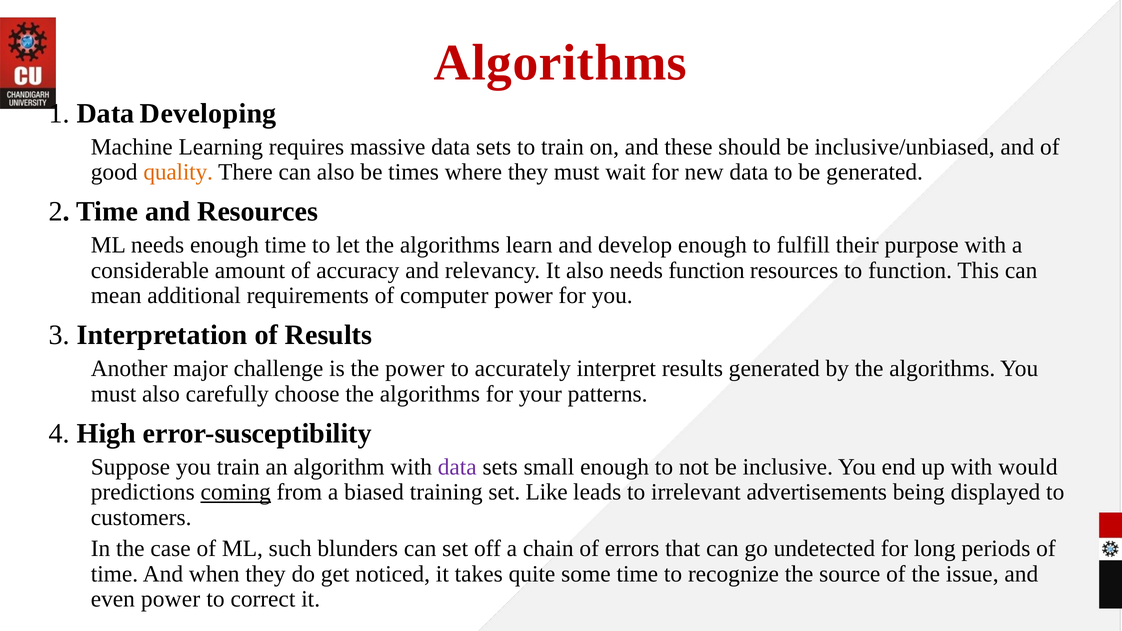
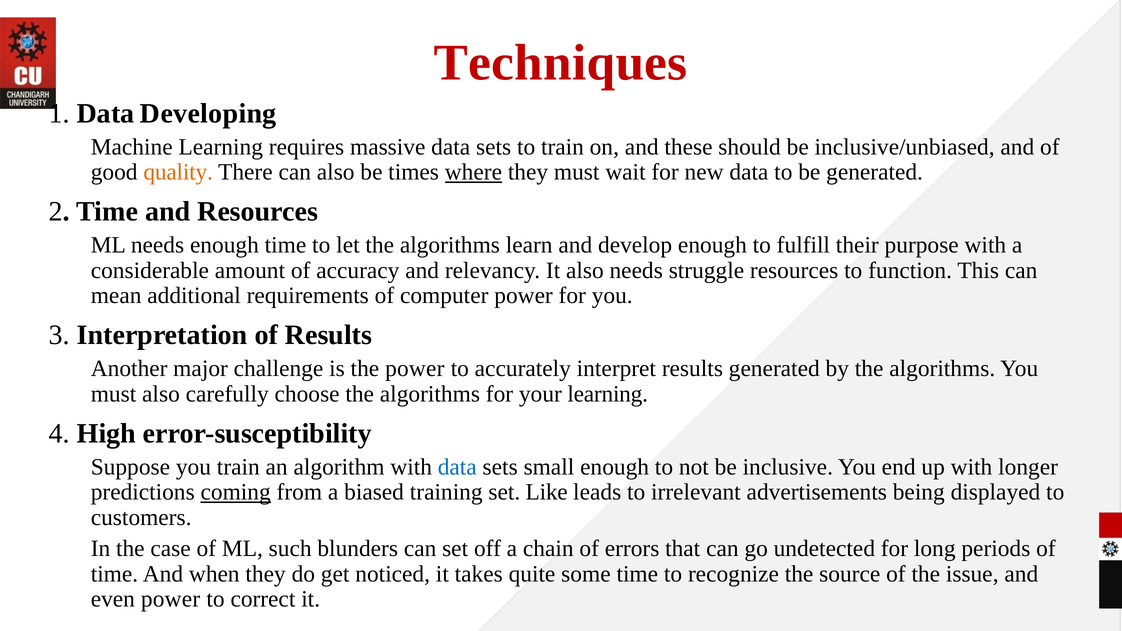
Algorithms: Algorithms -> Techniques (561, 63)
where underline: none -> present (473, 172)
needs function: function -> struggle (706, 271)
your patterns: patterns -> learning (608, 394)
data colour: purple -> blue (457, 467)
would: would -> longer (1028, 467)
